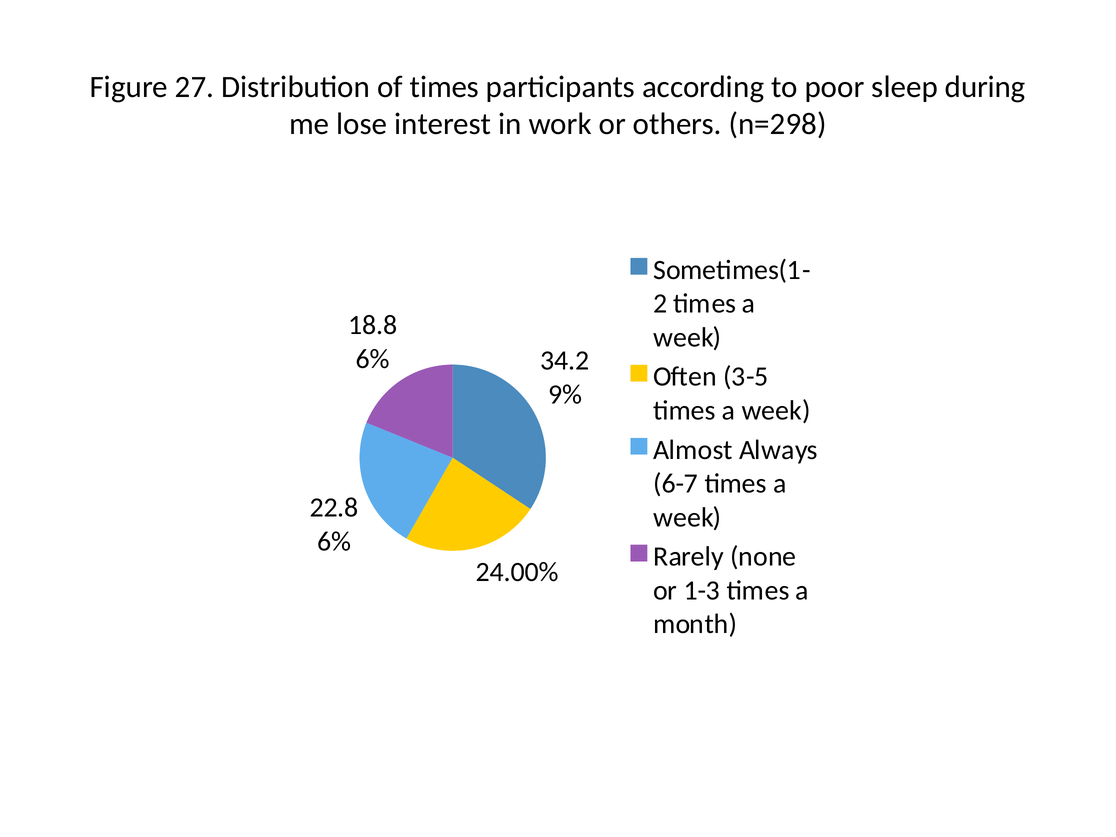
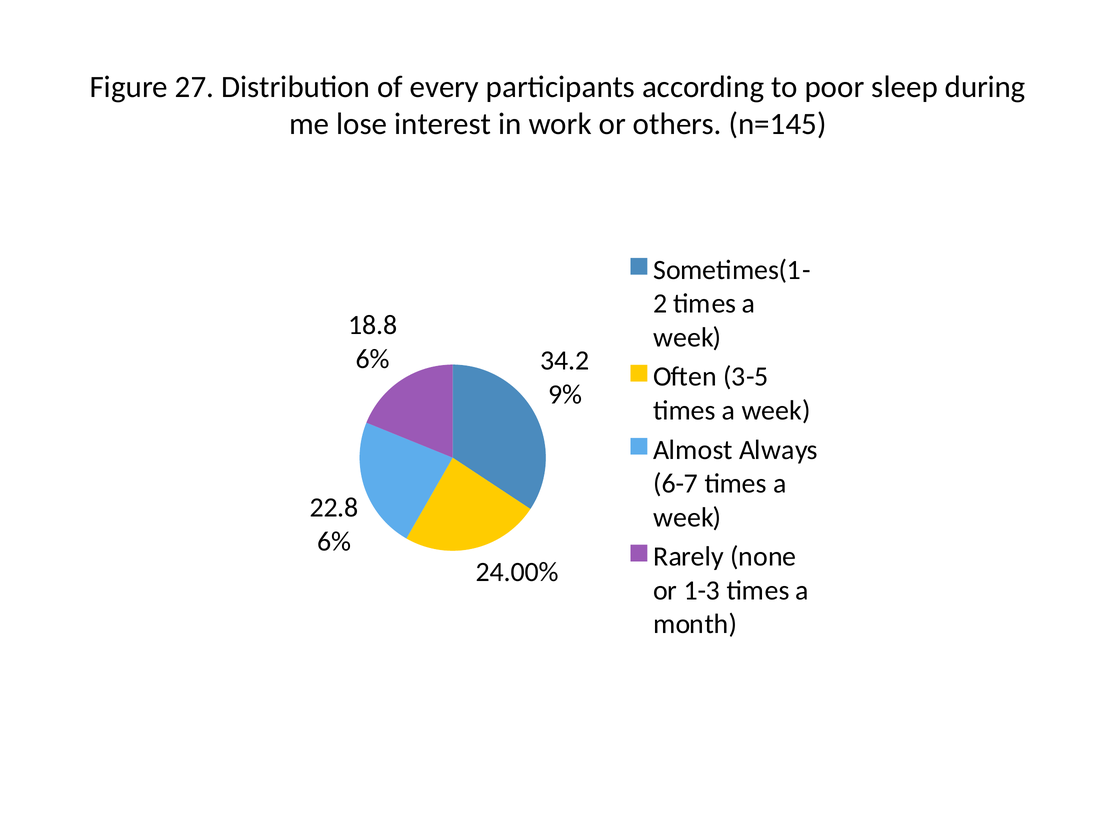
of times: times -> every (444, 87)
n=298: n=298 -> n=145 (778, 124)
